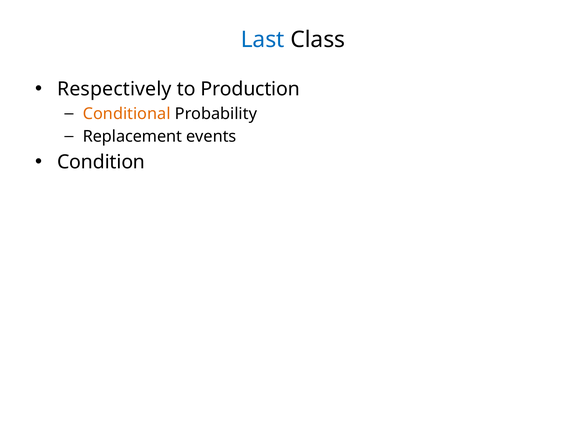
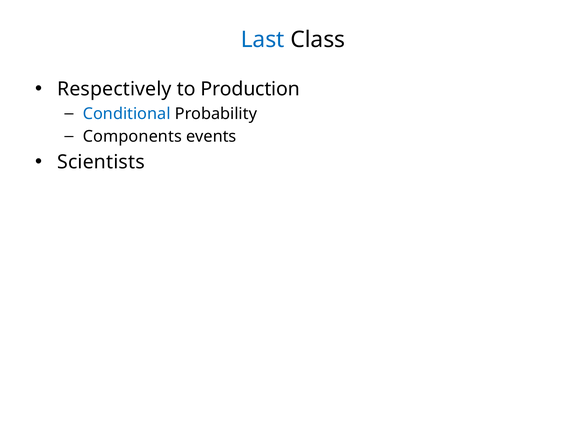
Conditional colour: orange -> blue (127, 114)
Replacement: Replacement -> Components (132, 137)
Condition: Condition -> Scientists (101, 162)
